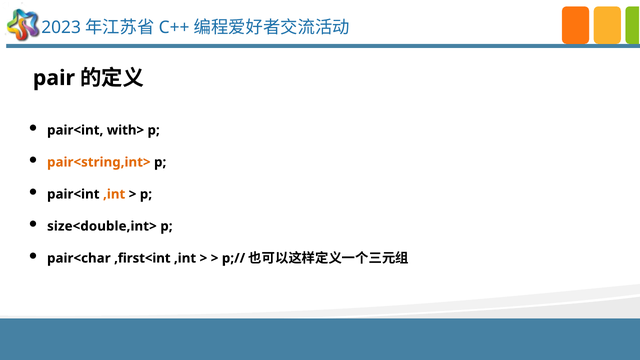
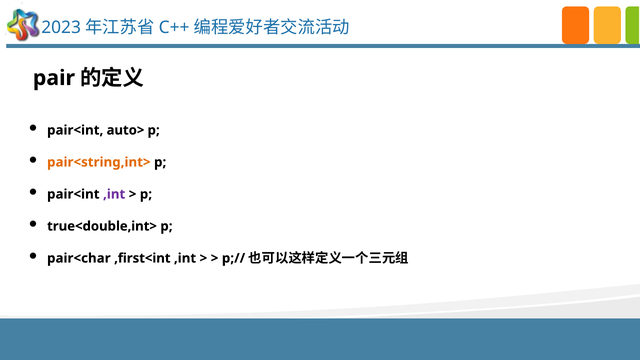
with>: with> -> auto> (125, 130)
,int colour: orange -> purple (114, 194)
size<double,int>: size<double,int> -> true<double,int> (102, 226)
